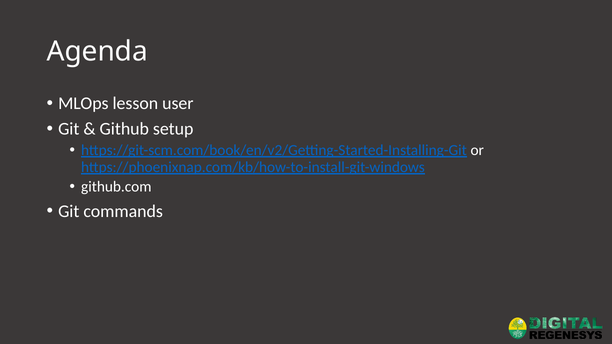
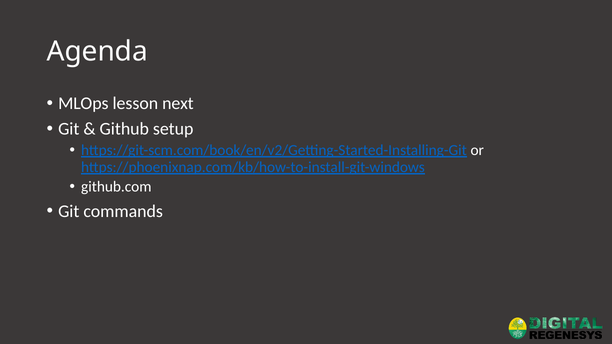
user: user -> next (178, 103)
